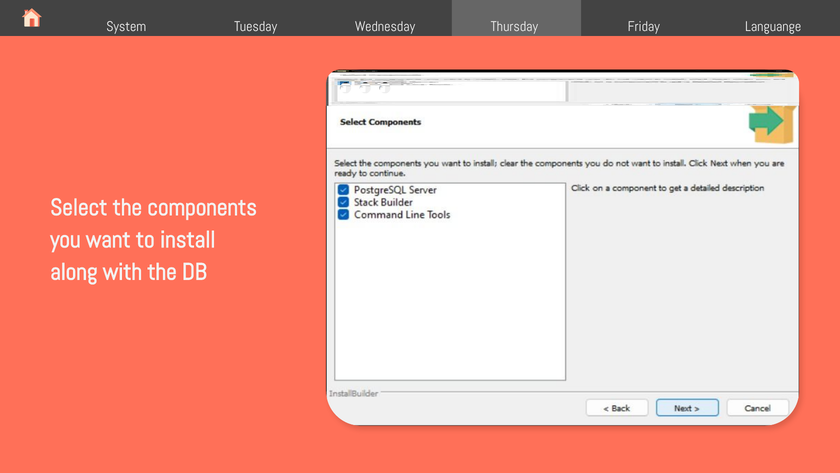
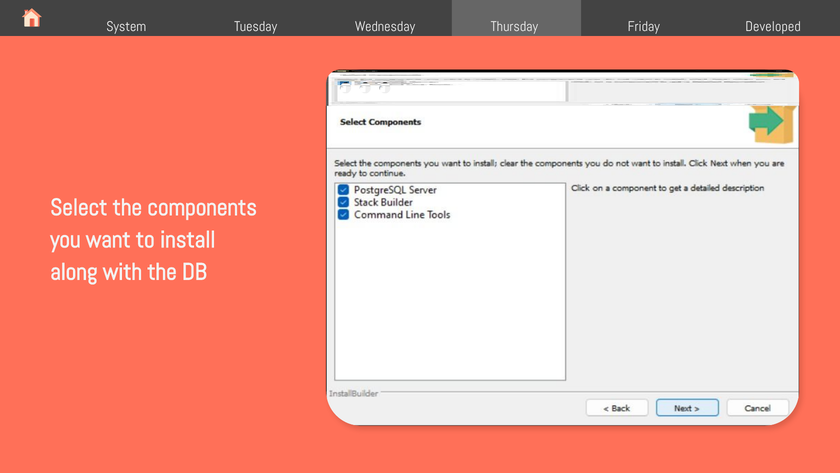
Languange: Languange -> Developed (773, 27)
